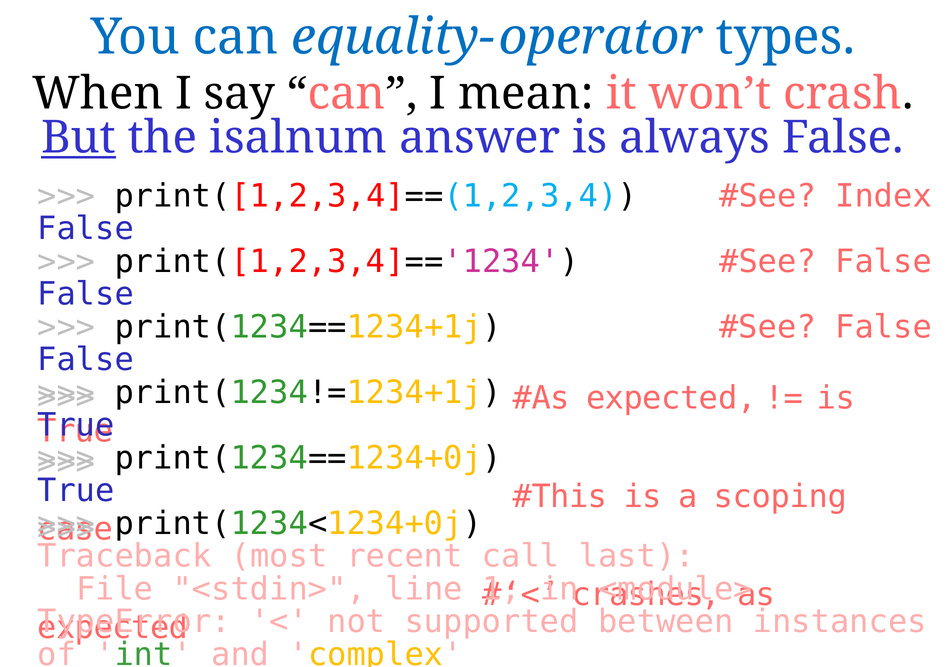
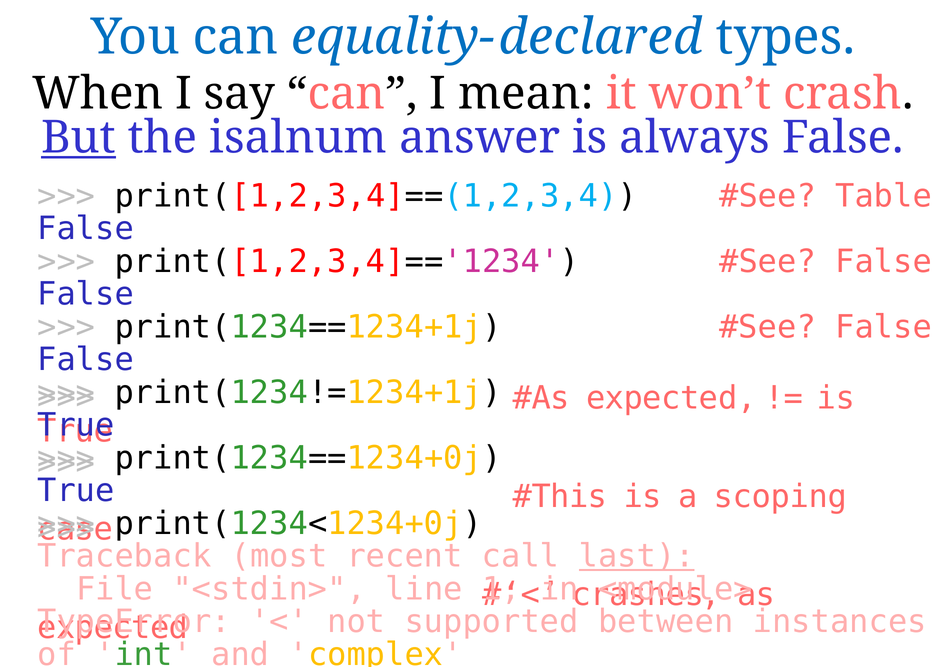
operator: operator -> declared (600, 37)
Index: Index -> Table (884, 196)
last underline: none -> present (637, 556)
